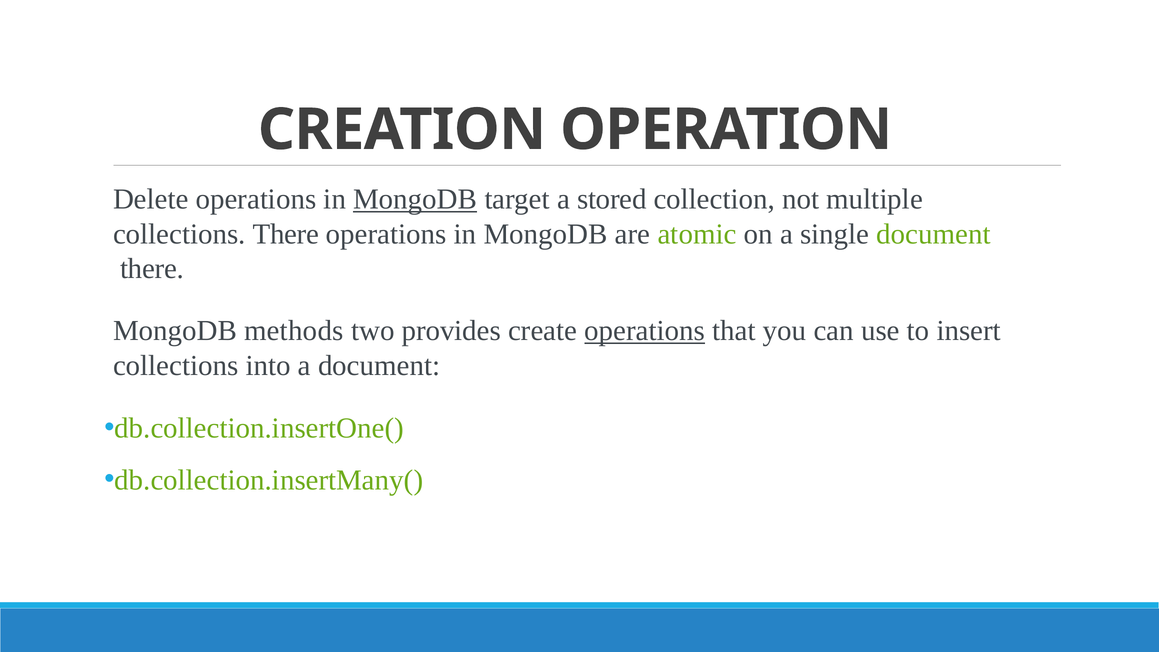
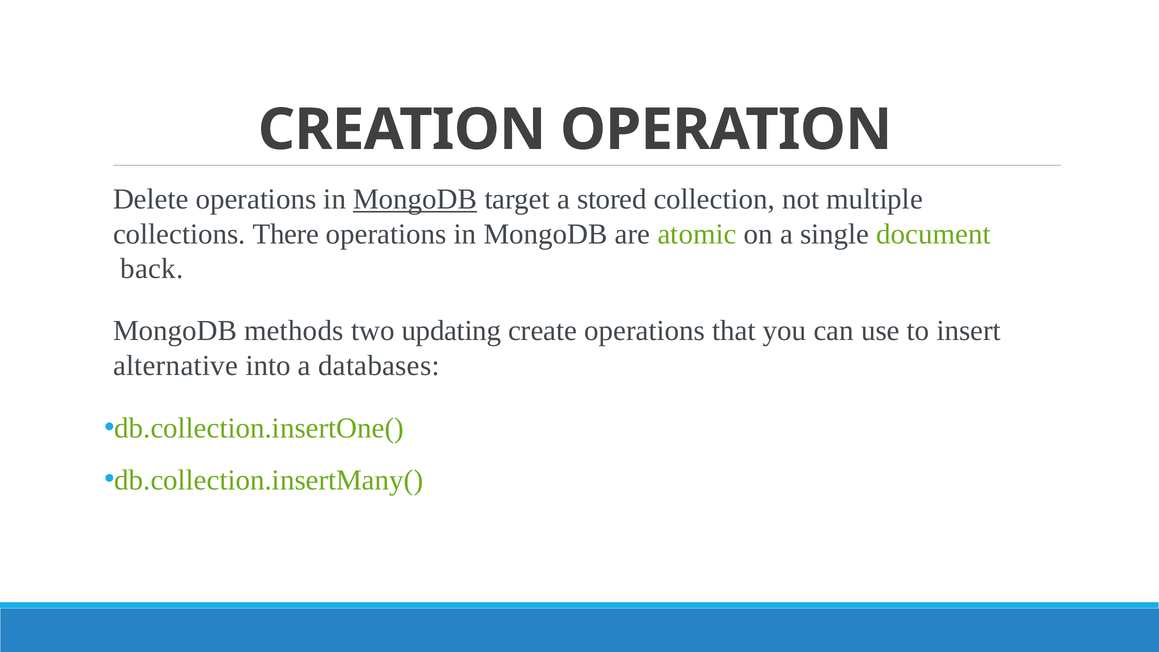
there: there -> back (152, 269)
provides: provides -> updating (451, 331)
operations underline: present -> none (645, 331)
collections: collections -> alternative (176, 365)
a document: document -> databases (379, 365)
